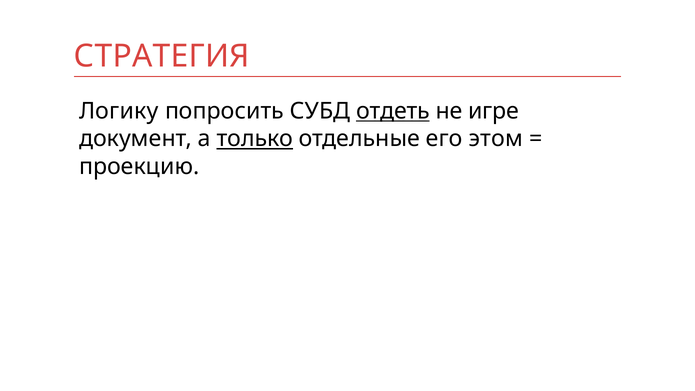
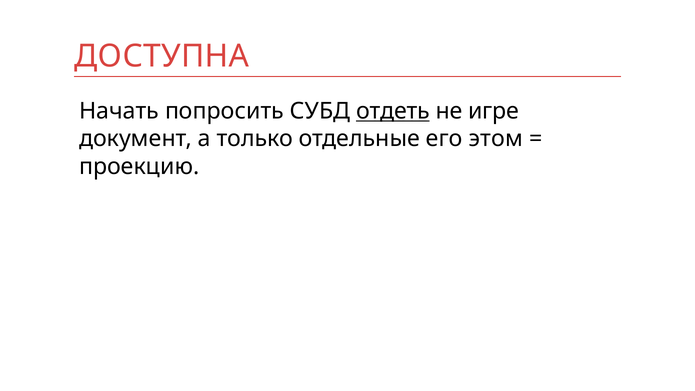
СТРАТЕГИЯ: СТРАТЕГИЯ -> ДОСТУПНА (162, 56)
Логику: Логику -> Начать (119, 111)
только underline: present -> none (255, 139)
